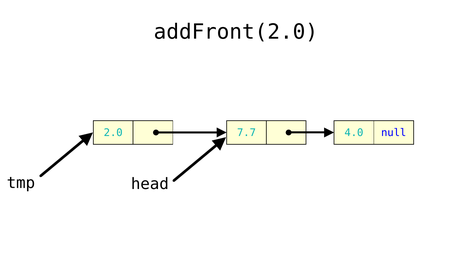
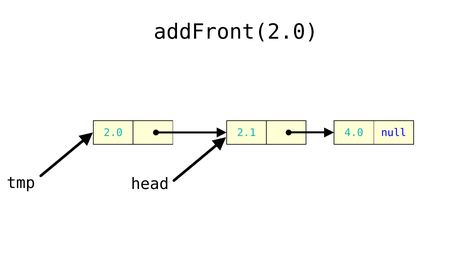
7.7: 7.7 -> 2.1 (246, 133)
